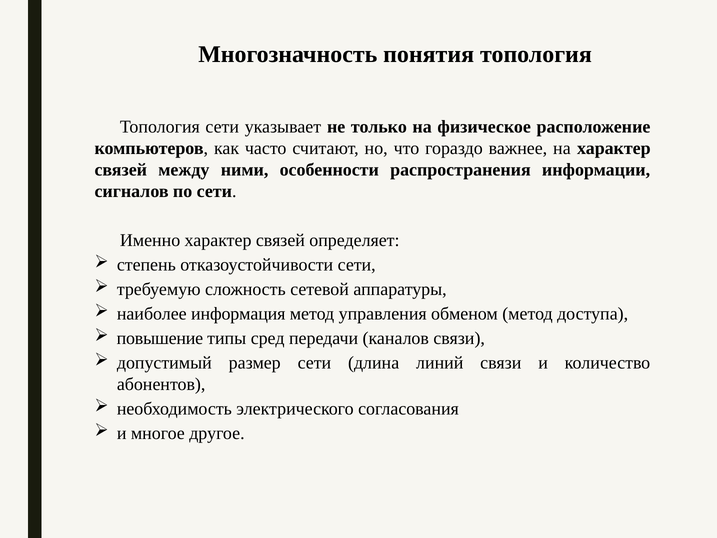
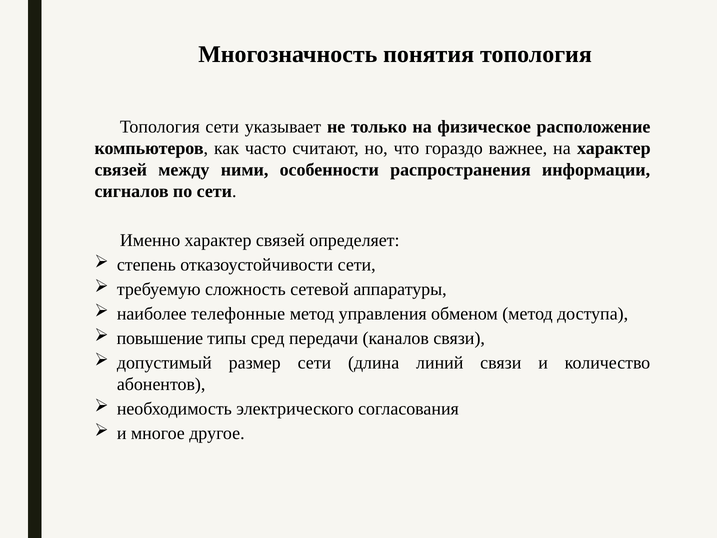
информация: информация -> телефонные (238, 314)
